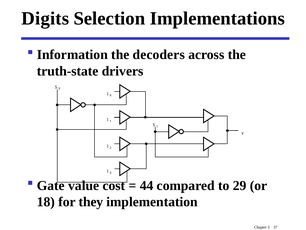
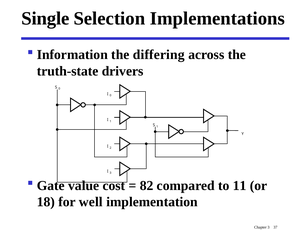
Digits: Digits -> Single (45, 18)
decoders: decoders -> differing (159, 55)
44: 44 -> 82 (147, 185)
29: 29 -> 11 (240, 185)
they: they -> well (91, 202)
